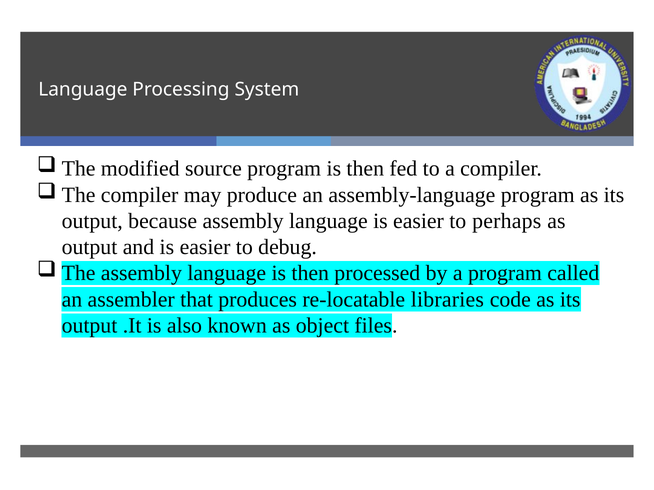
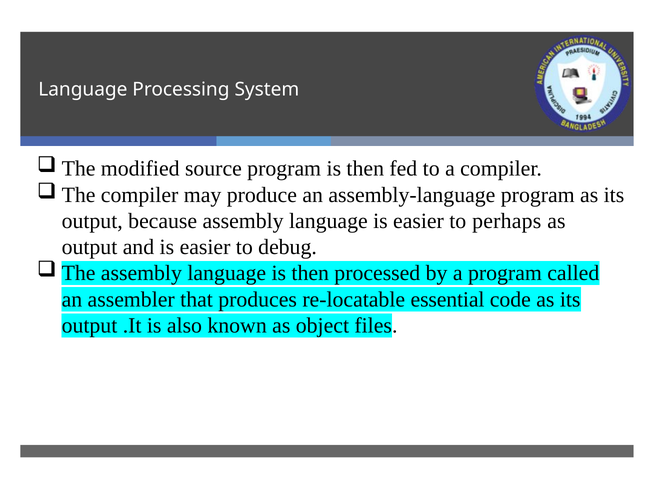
libraries: libraries -> essential (448, 300)
